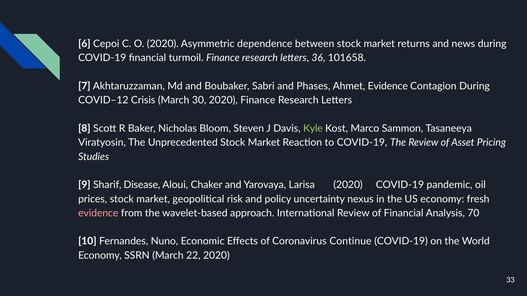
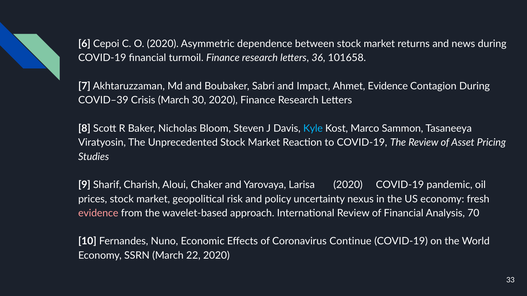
Phases: Phases -> Impact (313, 86)
COVID–12: COVID–12 -> COVID–39 (103, 100)
Kyle colour: light green -> light blue (313, 129)
Disease: Disease -> Charish (142, 185)
